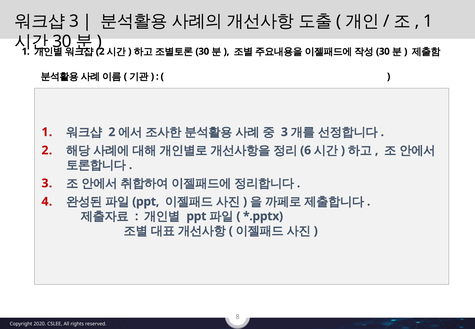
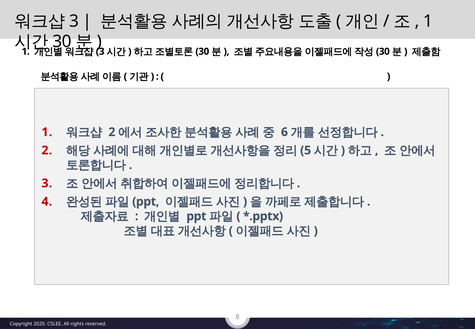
2: 2 -> 3 (100, 51)
3: 3 -> 6 (284, 132)
6: 6 -> 5 (306, 150)
